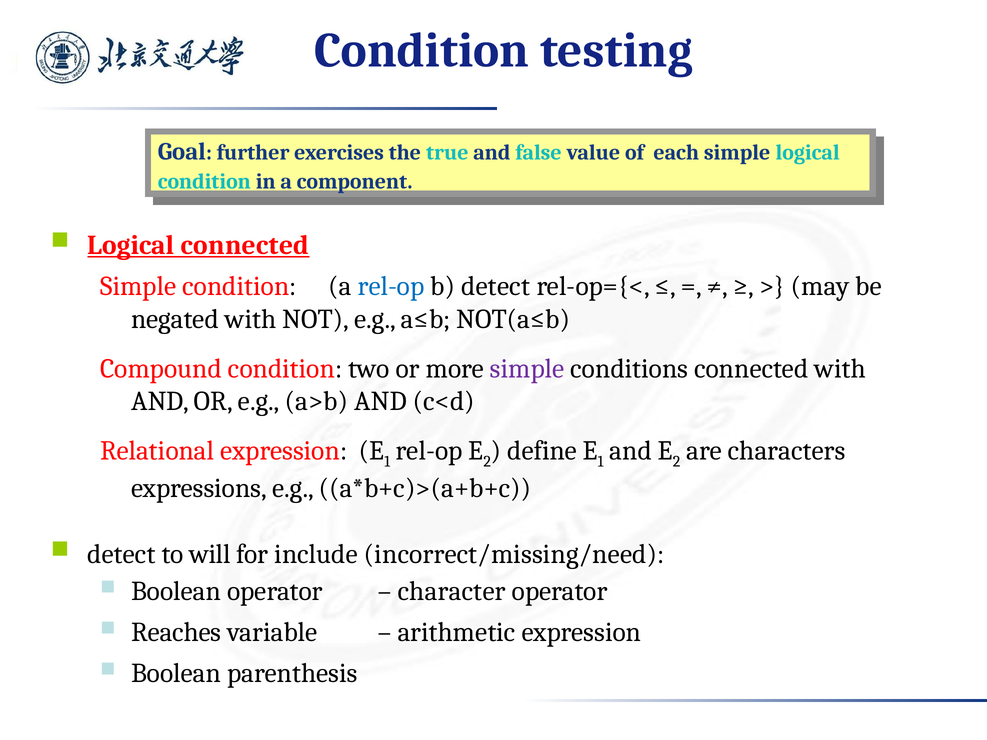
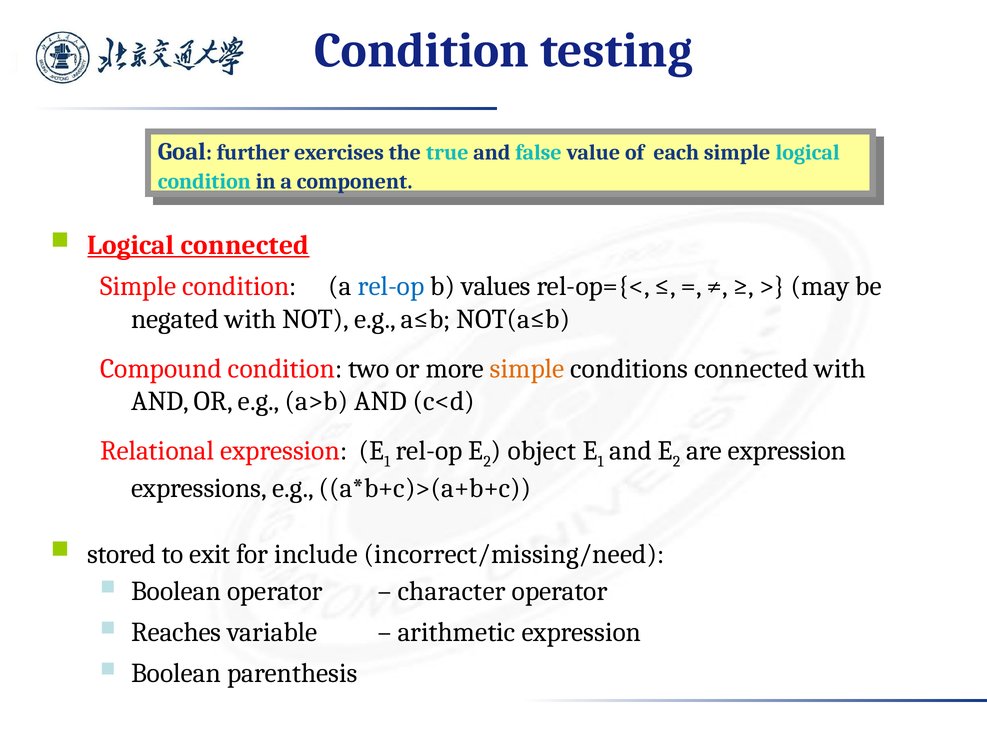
b detect: detect -> values (496, 286)
simple colour: purple -> orange (527, 369)
define: define -> object (542, 451)
are characters: characters -> expression (787, 451)
detect: detect -> stored (122, 554)
will: will -> exit (210, 554)
